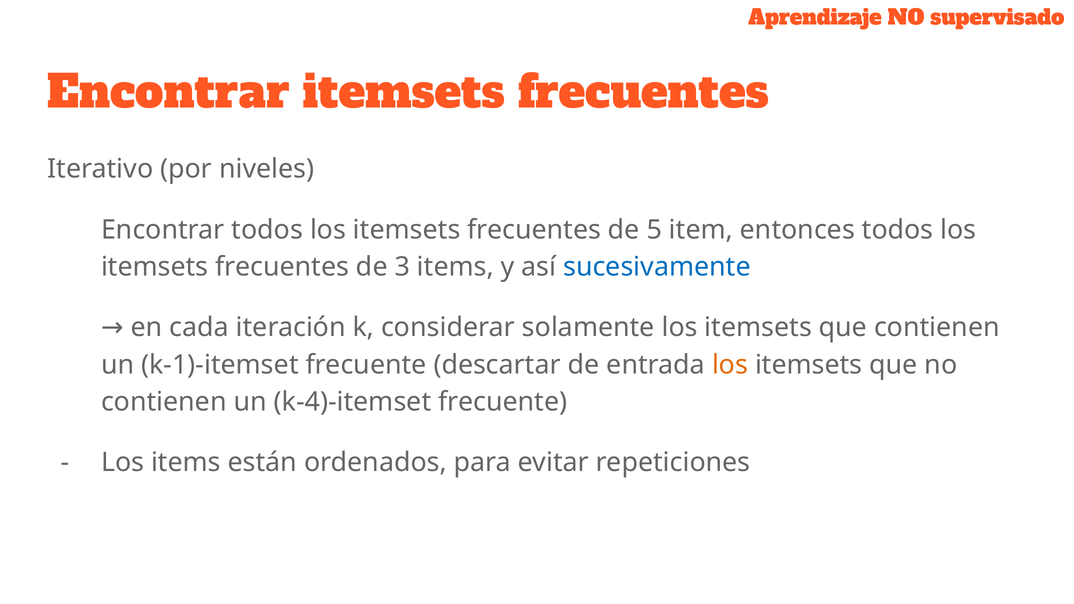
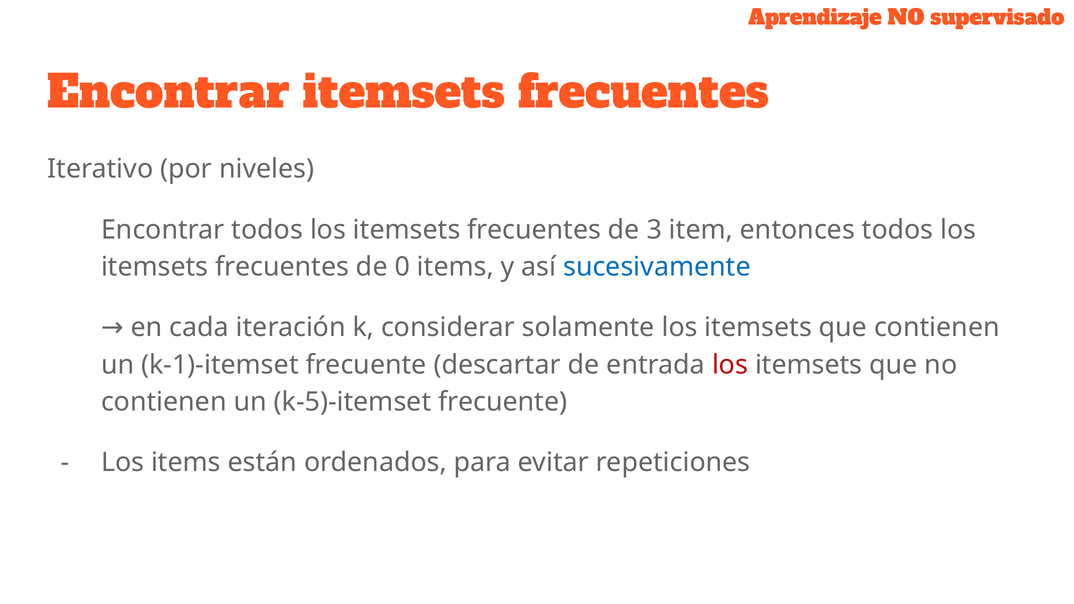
5: 5 -> 3 (654, 230)
3: 3 -> 0 (402, 267)
los colour: orange -> red (730, 365)
k-4)-itemset: k-4)-itemset -> k-5)-itemset (352, 402)
